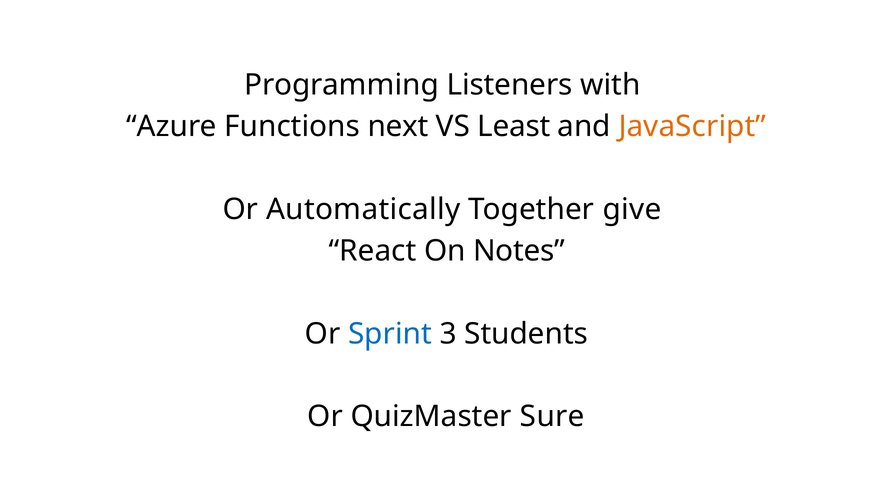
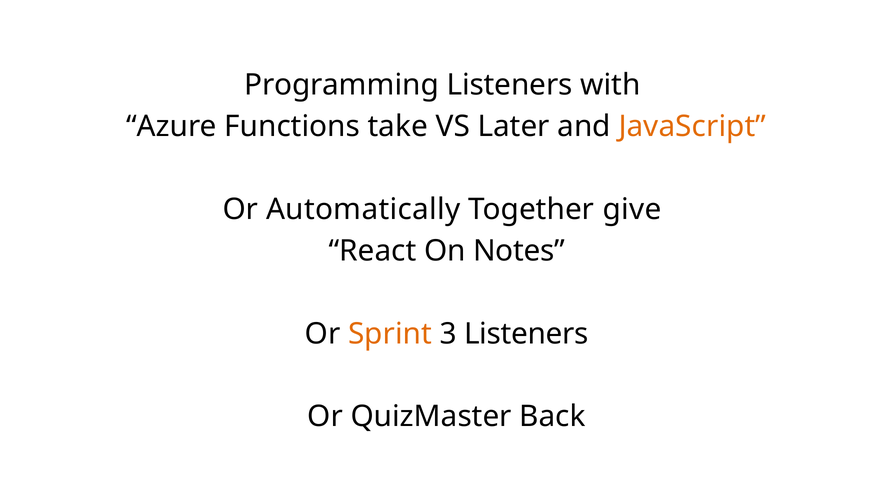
next: next -> take (398, 127)
Least: Least -> Later (514, 127)
Sprint colour: blue -> orange (390, 334)
3 Students: Students -> Listeners (526, 334)
Sure: Sure -> Back (552, 417)
